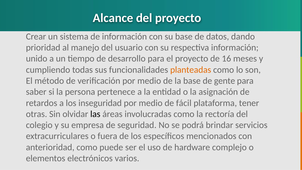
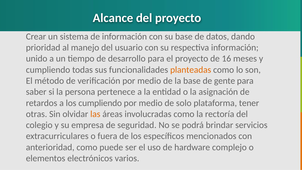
los inseguridad: inseguridad -> cumpliendo (100, 103)
fácil: fácil -> solo (184, 103)
las colour: black -> orange (95, 114)
